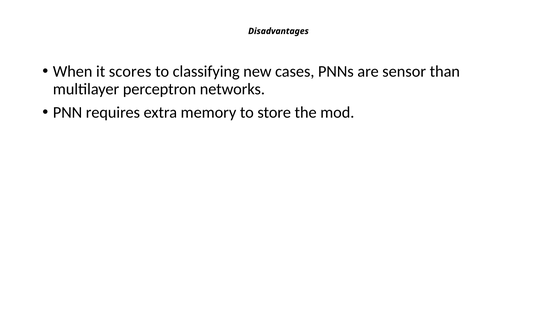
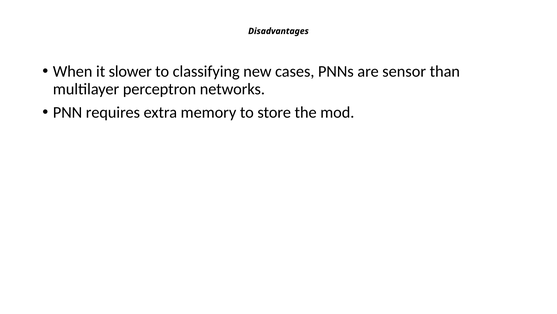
scores: scores -> slower (130, 71)
